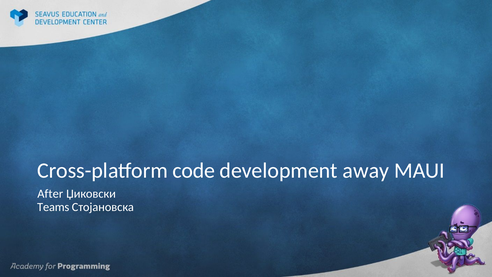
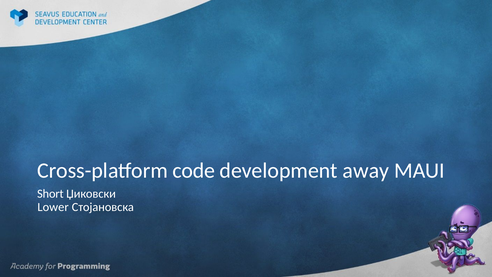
After: After -> Short (50, 194)
Teams: Teams -> Lower (53, 207)
